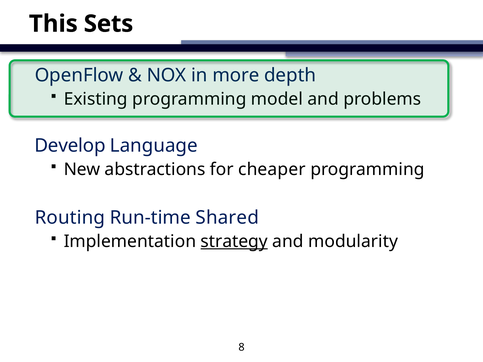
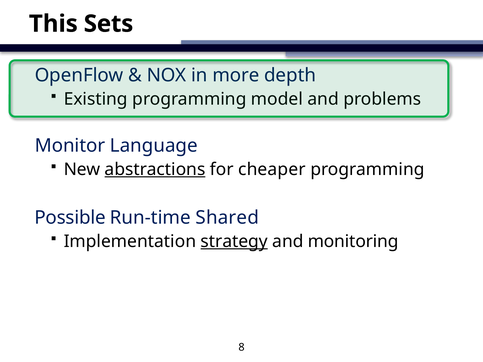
Develop: Develop -> Monitor (70, 146)
abstractions underline: none -> present (155, 169)
Routing: Routing -> Possible (70, 218)
modularity: modularity -> monitoring (353, 242)
